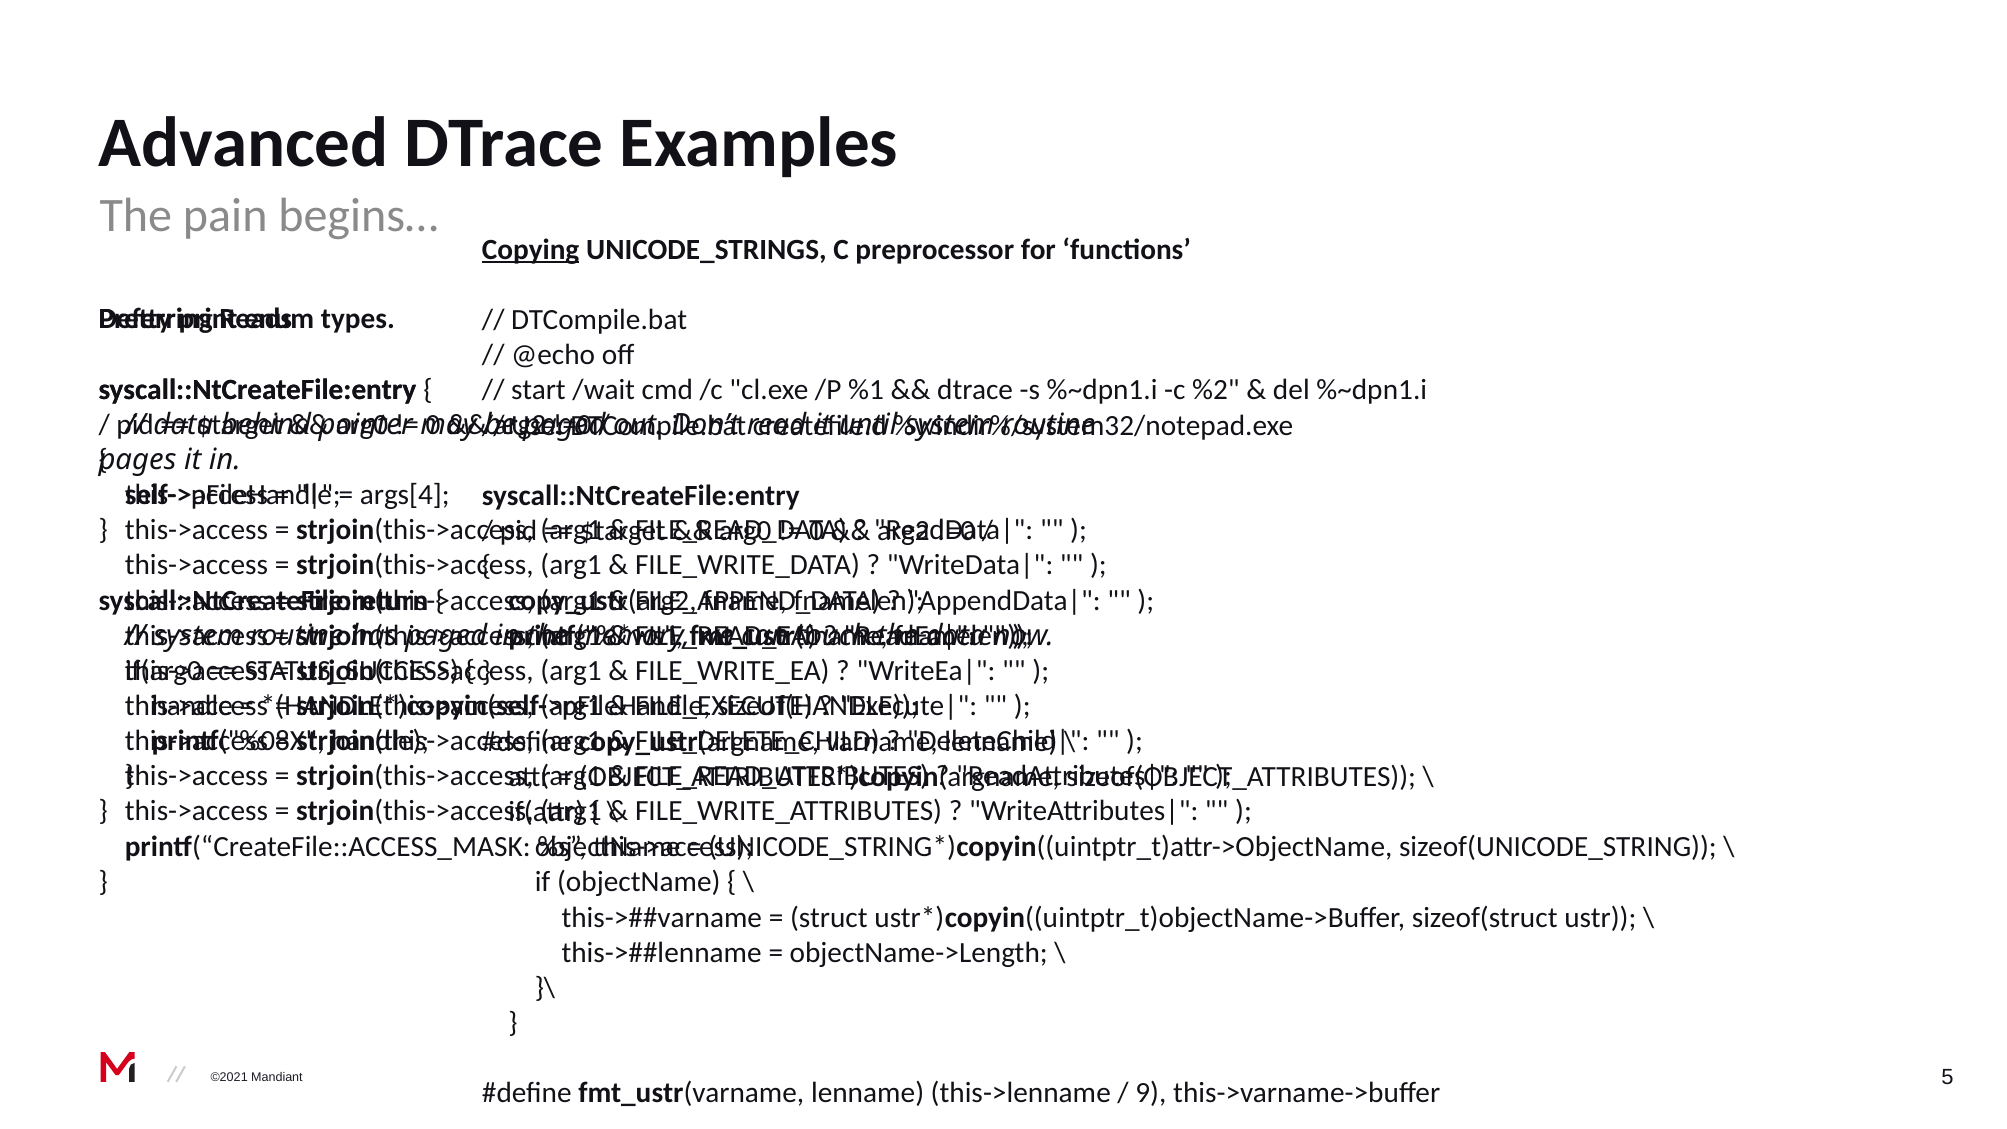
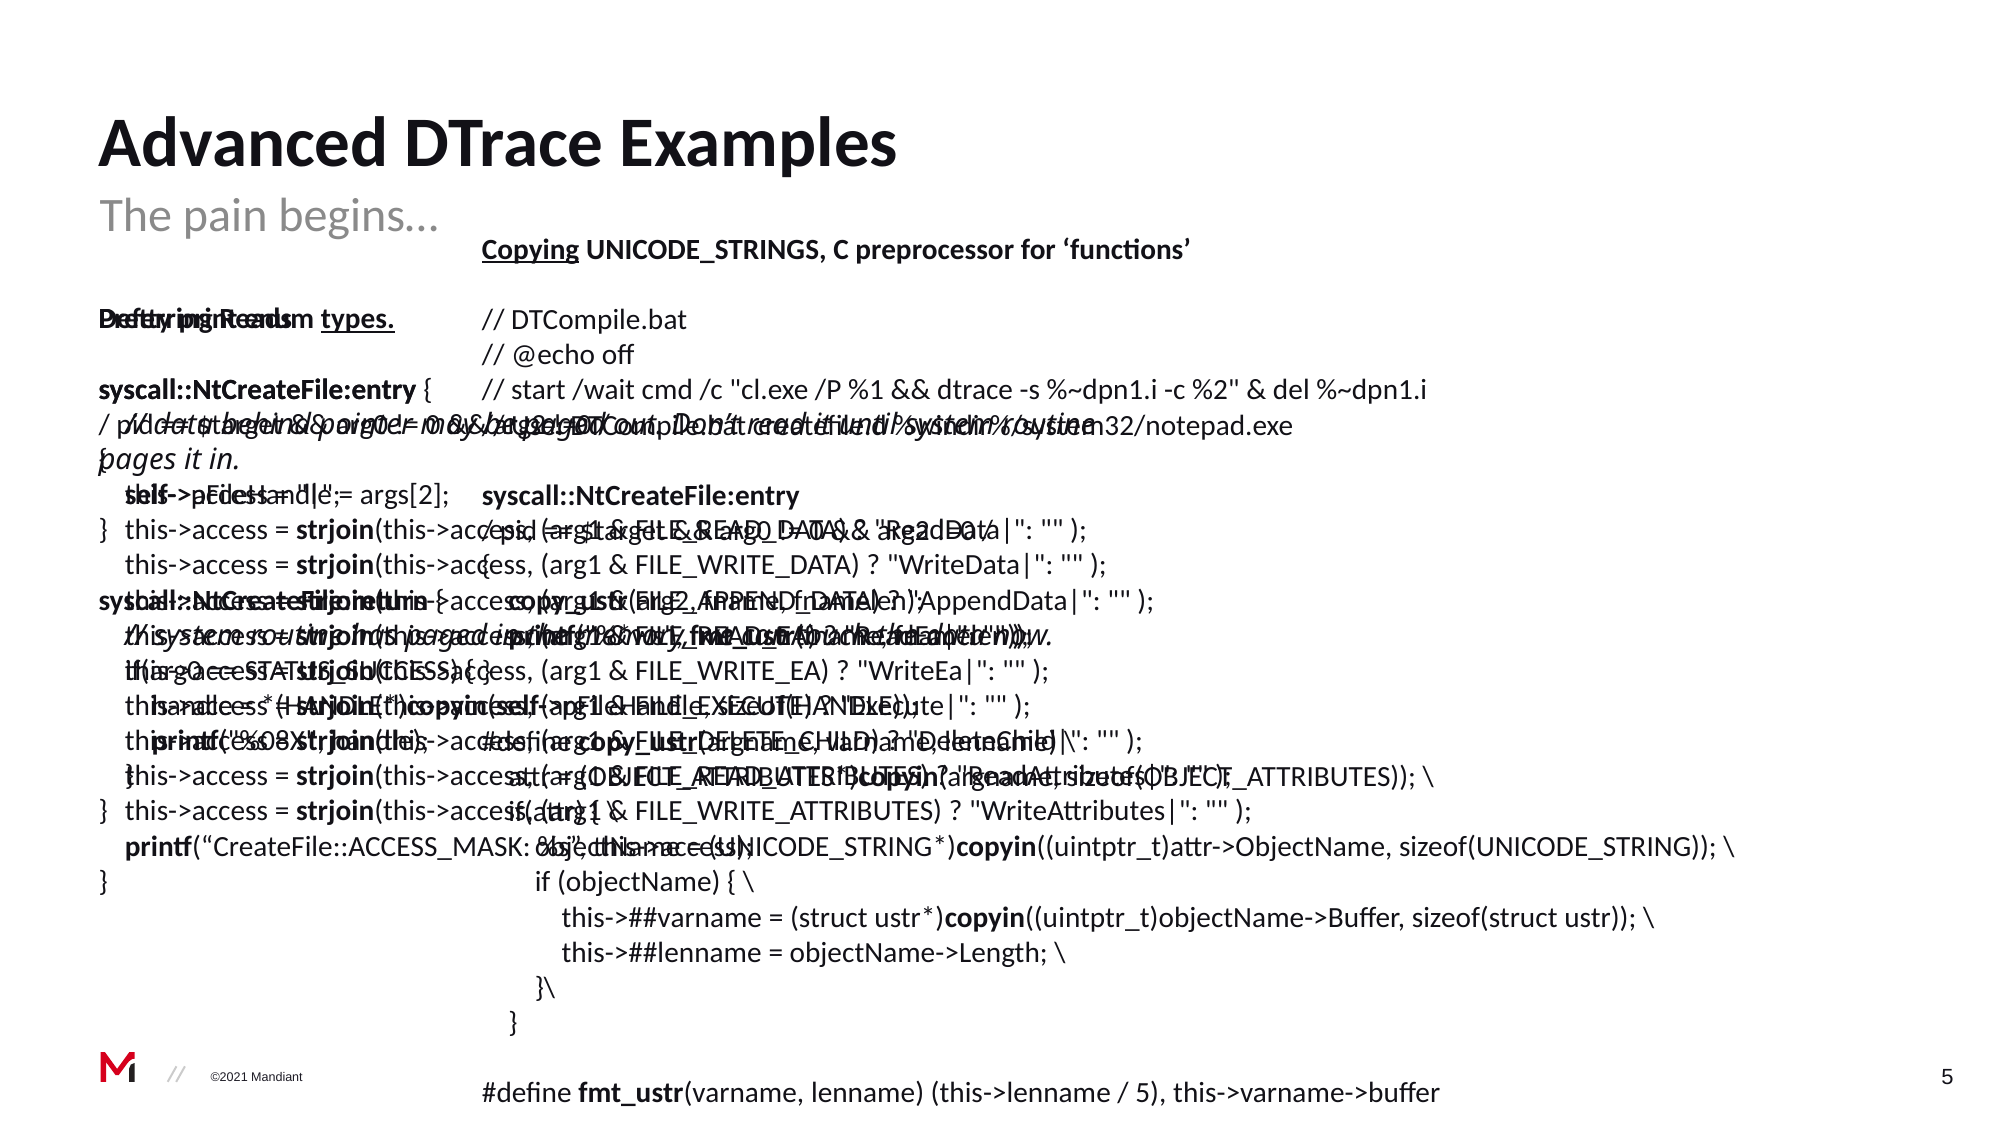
types underline: none -> present (358, 319)
args[4: args[4 -> args[2 (405, 495)
9: 9 -> 5 (1151, 1093)
